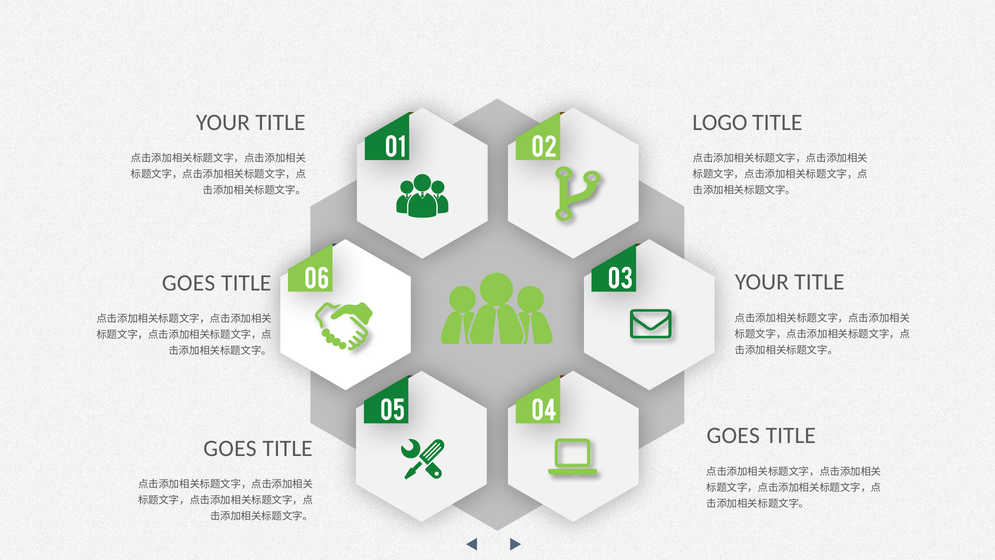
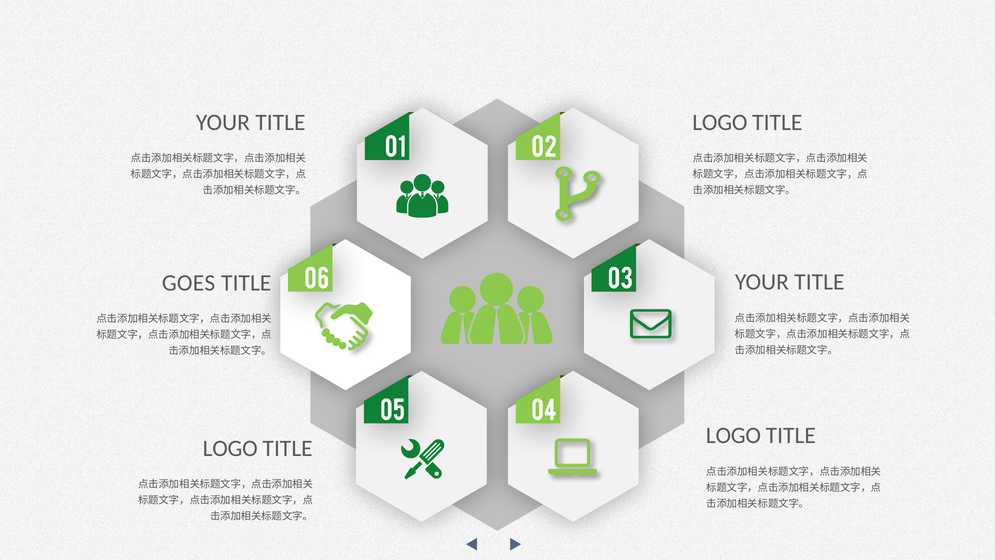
GOES: GOES -> LOGO (733, 435)
GOES: GOES -> LOGO (230, 448)
